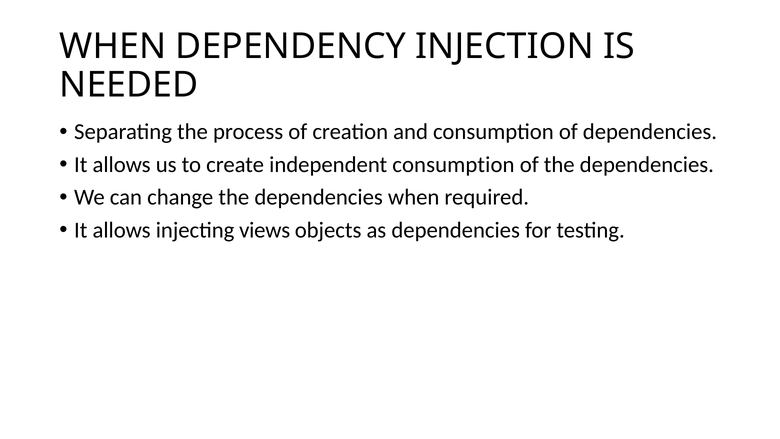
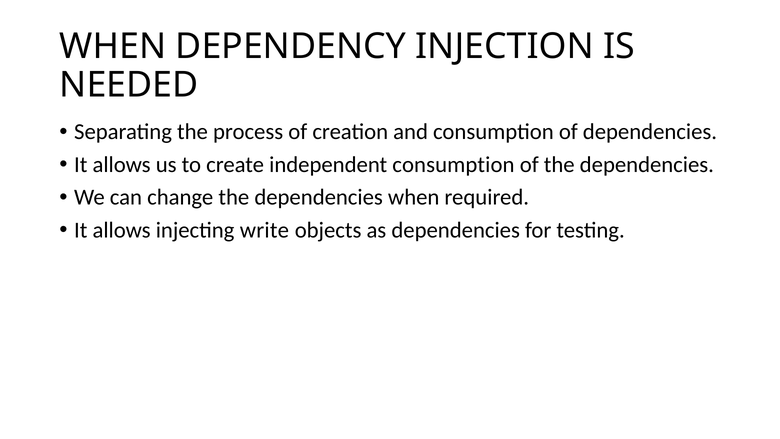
views: views -> write (264, 230)
